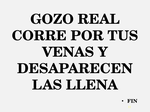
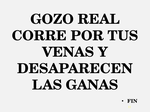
LLENA: LLENA -> GANAS (92, 85)
